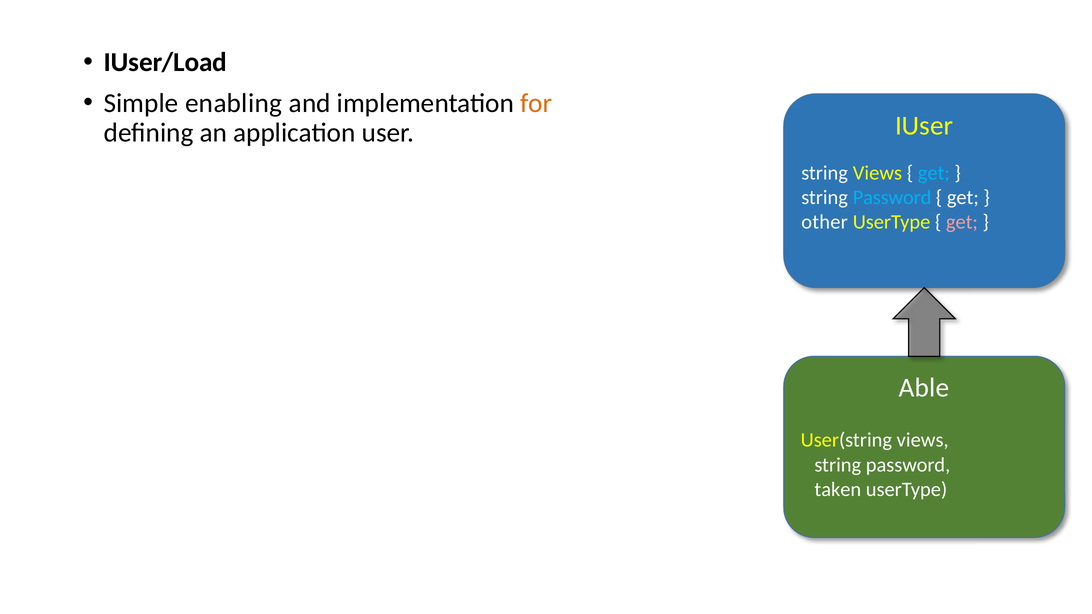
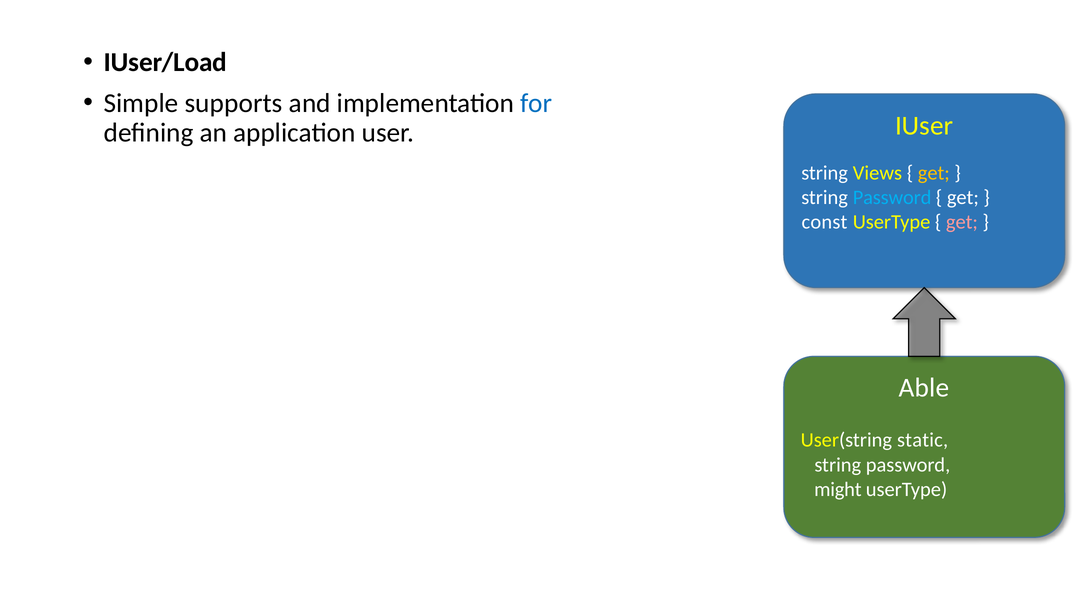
enabling: enabling -> supports (234, 103)
for colour: orange -> blue (536, 103)
get colour: light blue -> yellow (934, 173)
other: other -> const (825, 222)
User(string views: views -> static (923, 440)
taken: taken -> might (838, 490)
